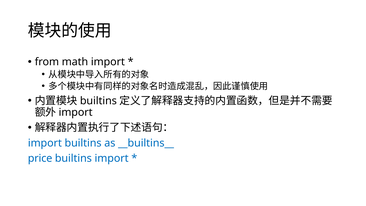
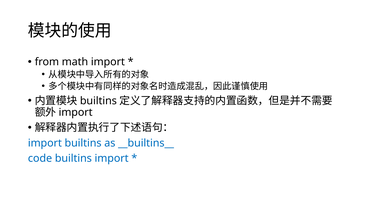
price: price -> code (40, 158)
